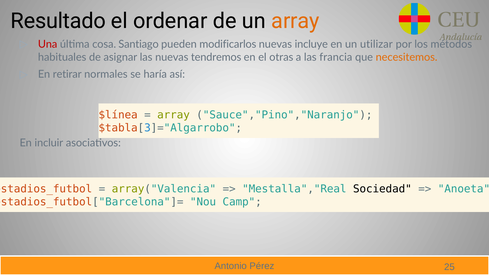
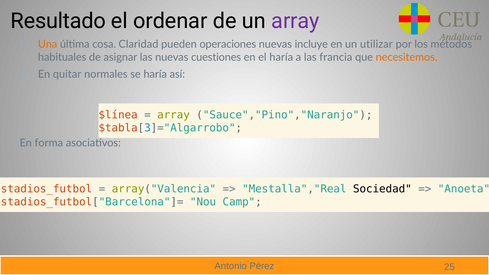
array colour: orange -> purple (295, 21)
Una colour: red -> orange (48, 44)
Santiago: Santiago -> Claridad (138, 44)
modificarlos: modificarlos -> operaciones (228, 44)
tendremos: tendremos -> cuestiones (216, 57)
el otras: otras -> haría (281, 57)
retirar: retirar -> quitar (67, 74)
incluir: incluir -> forma (49, 143)
